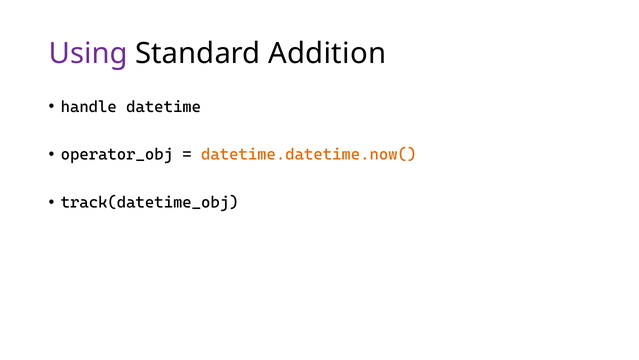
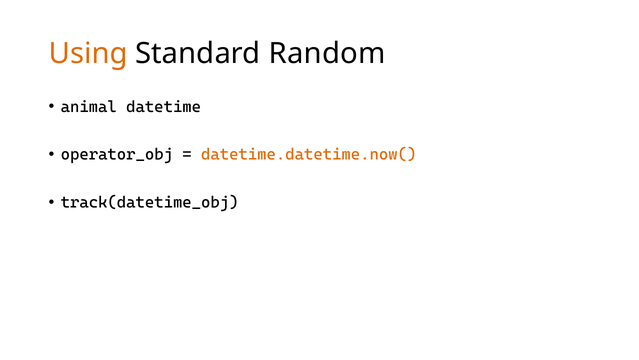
Using colour: purple -> orange (88, 54)
Addition: Addition -> Random (327, 54)
handle: handle -> animal (89, 107)
